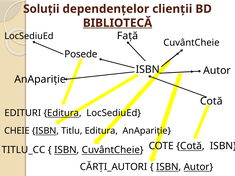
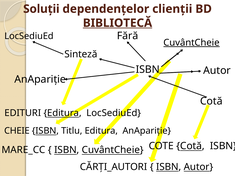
Faţă: Faţă -> Fără (128, 36)
CuvântCheie underline: none -> present (192, 43)
Posede: Posede -> Sinteză (81, 54)
TITLU_CC: TITLU_CC -> MARE_CC (23, 150)
